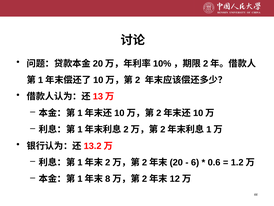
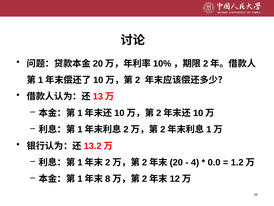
6: 6 -> 4 (195, 162)
0.6: 0.6 -> 0.0 (214, 162)
